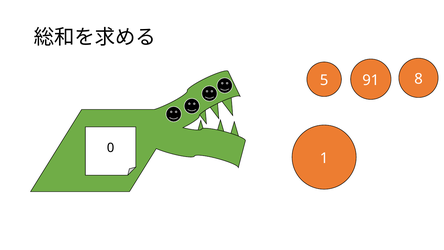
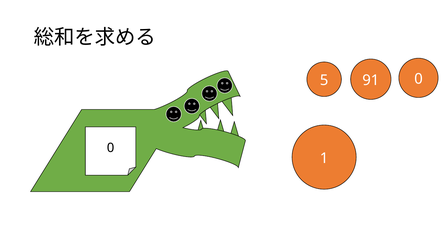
91 8: 8 -> 0 (418, 79)
